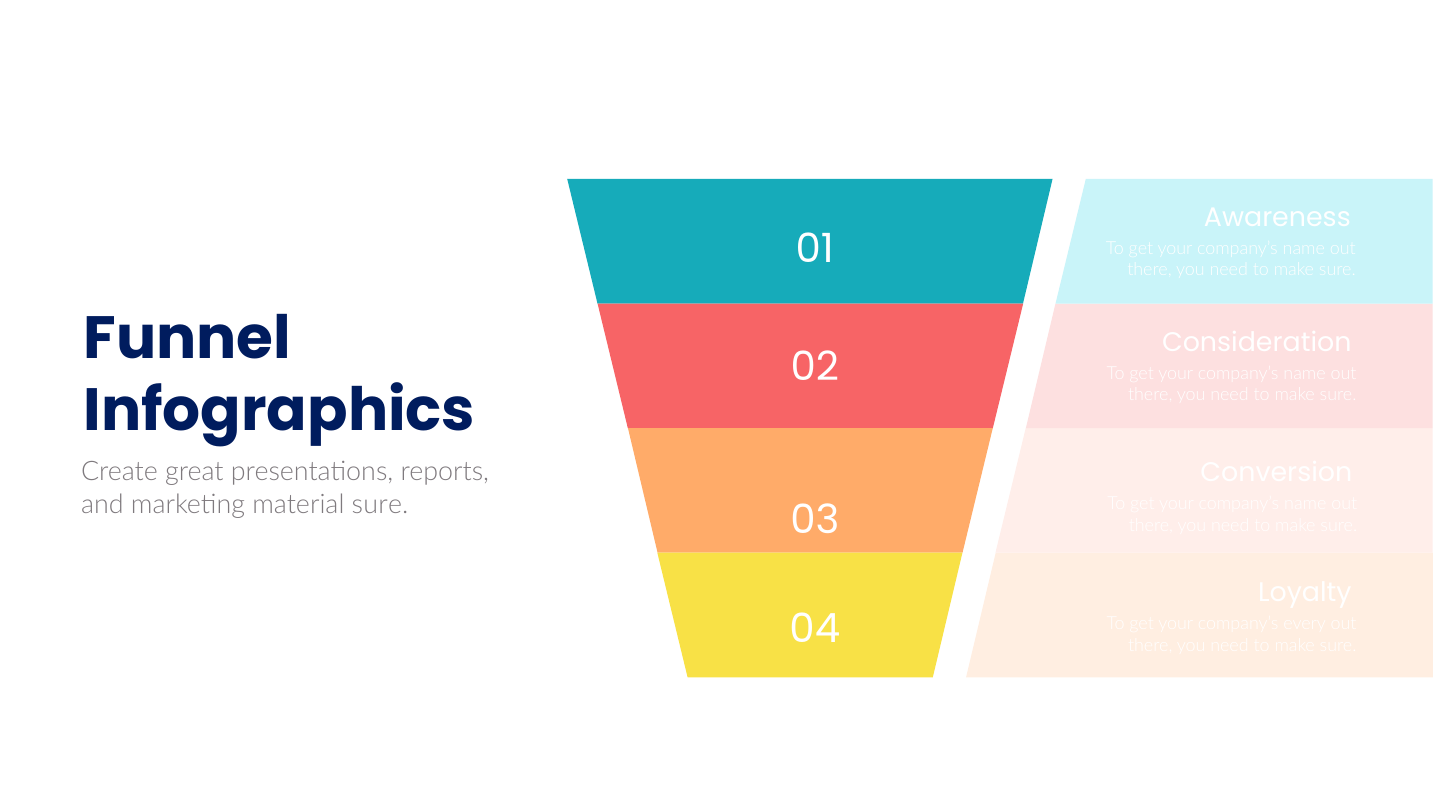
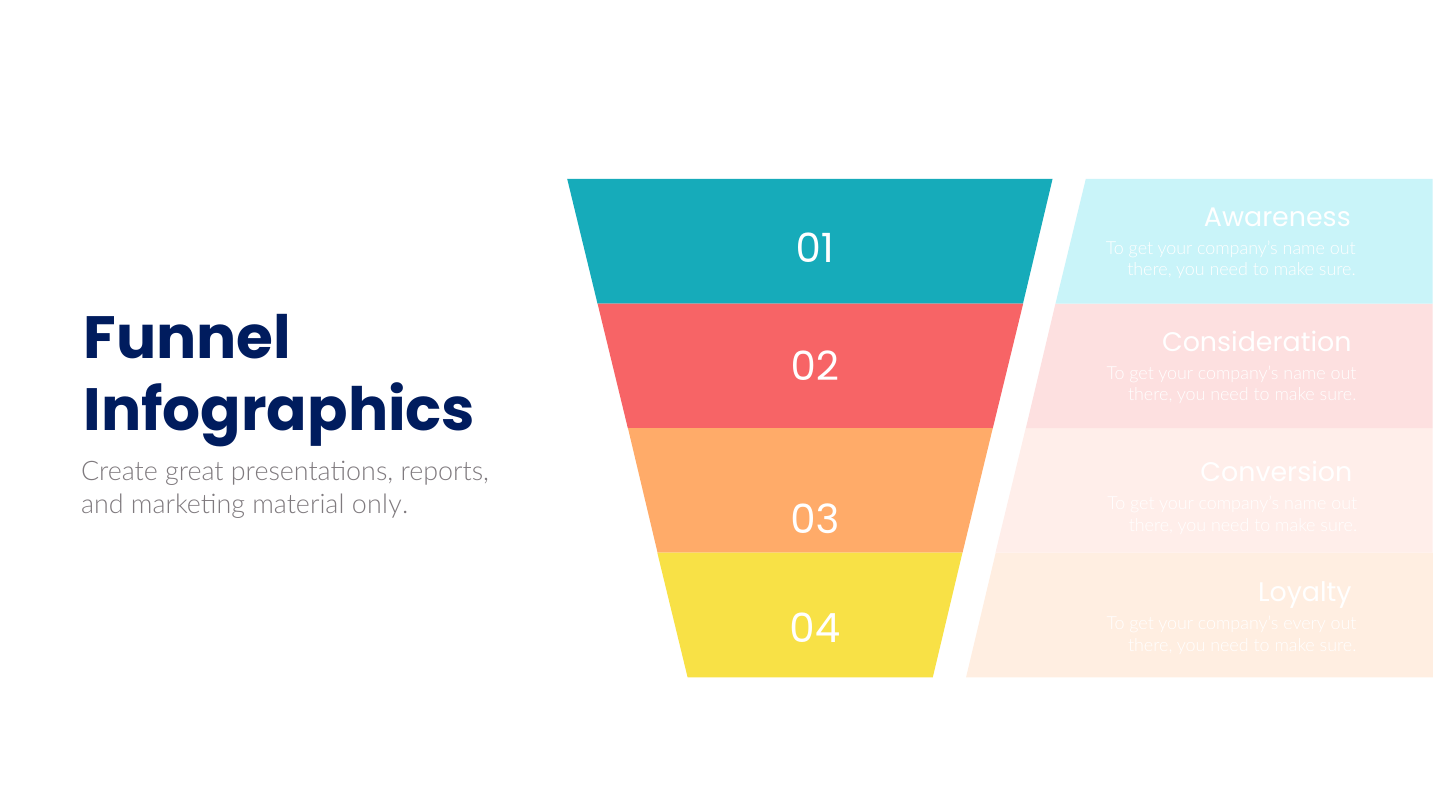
material sure: sure -> only (380, 504)
